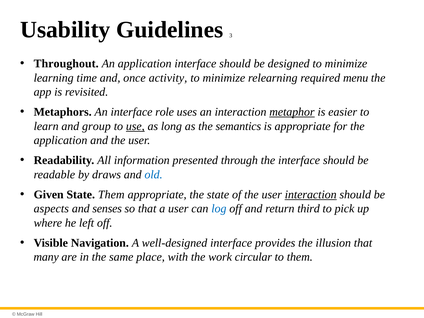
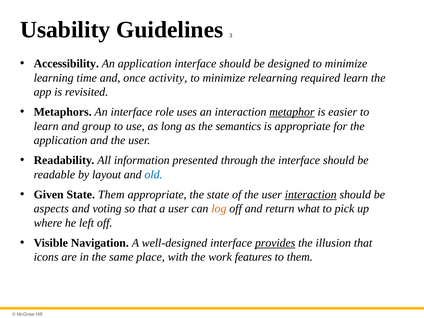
Throughout: Throughout -> Accessibility (66, 64)
required menu: menu -> learn (356, 78)
use underline: present -> none (135, 126)
draws: draws -> layout (107, 174)
senses: senses -> voting (107, 209)
log colour: blue -> orange (219, 209)
third: third -> what (309, 209)
provides underline: none -> present (275, 243)
many: many -> icons (46, 257)
circular: circular -> features (253, 257)
